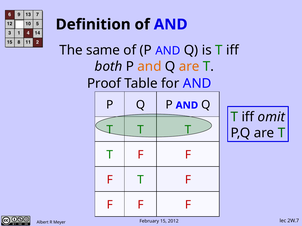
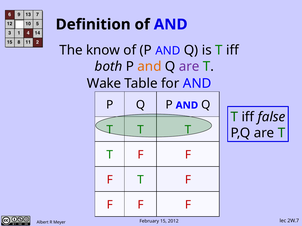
same: same -> know (103, 50)
are colour: orange -> purple (189, 66)
Proof: Proof -> Wake (104, 84)
omit: omit -> false (272, 117)
